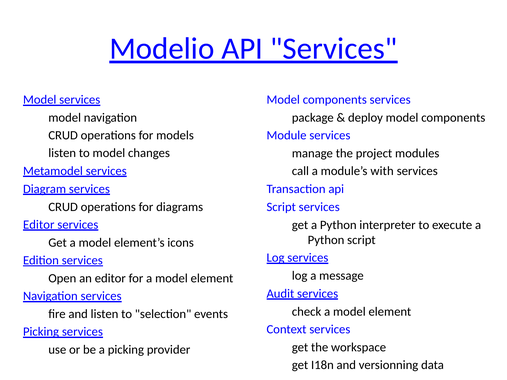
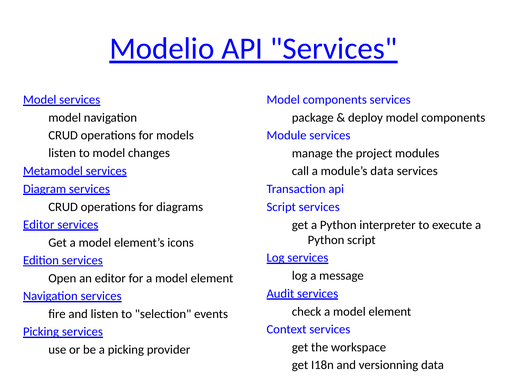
module’s with: with -> data (382, 171)
